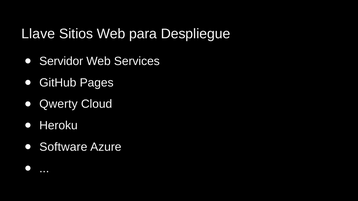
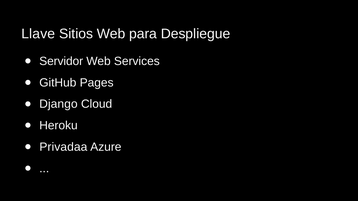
Qwerty: Qwerty -> Django (58, 104)
Software: Software -> Privadaa (63, 147)
